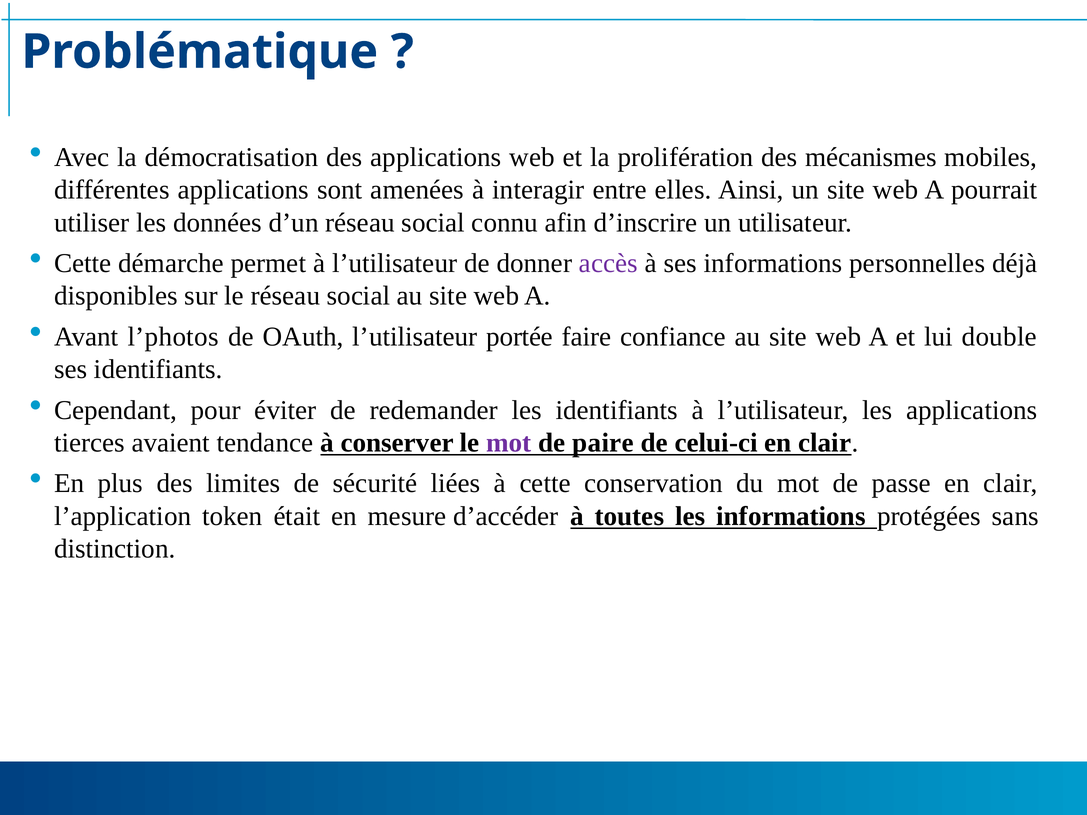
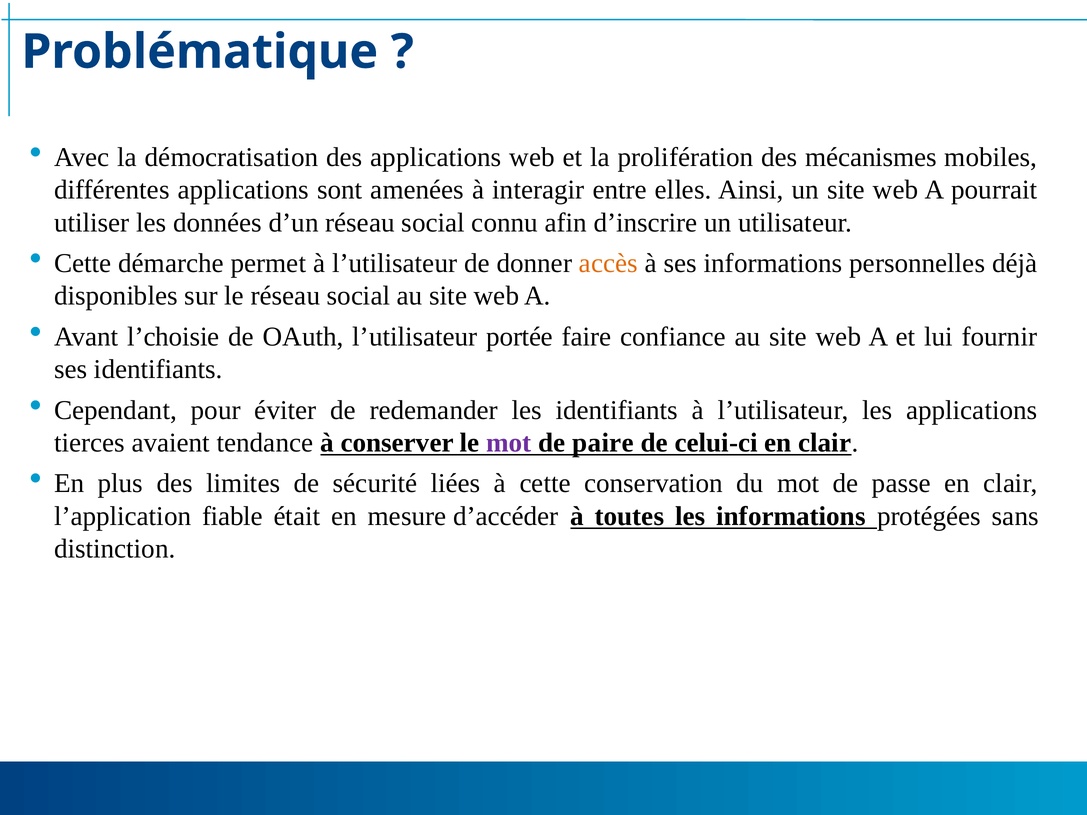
accès colour: purple -> orange (608, 263)
l’photos: l’photos -> l’choisie (173, 337)
double: double -> fournir (999, 337)
token: token -> fiable (232, 516)
